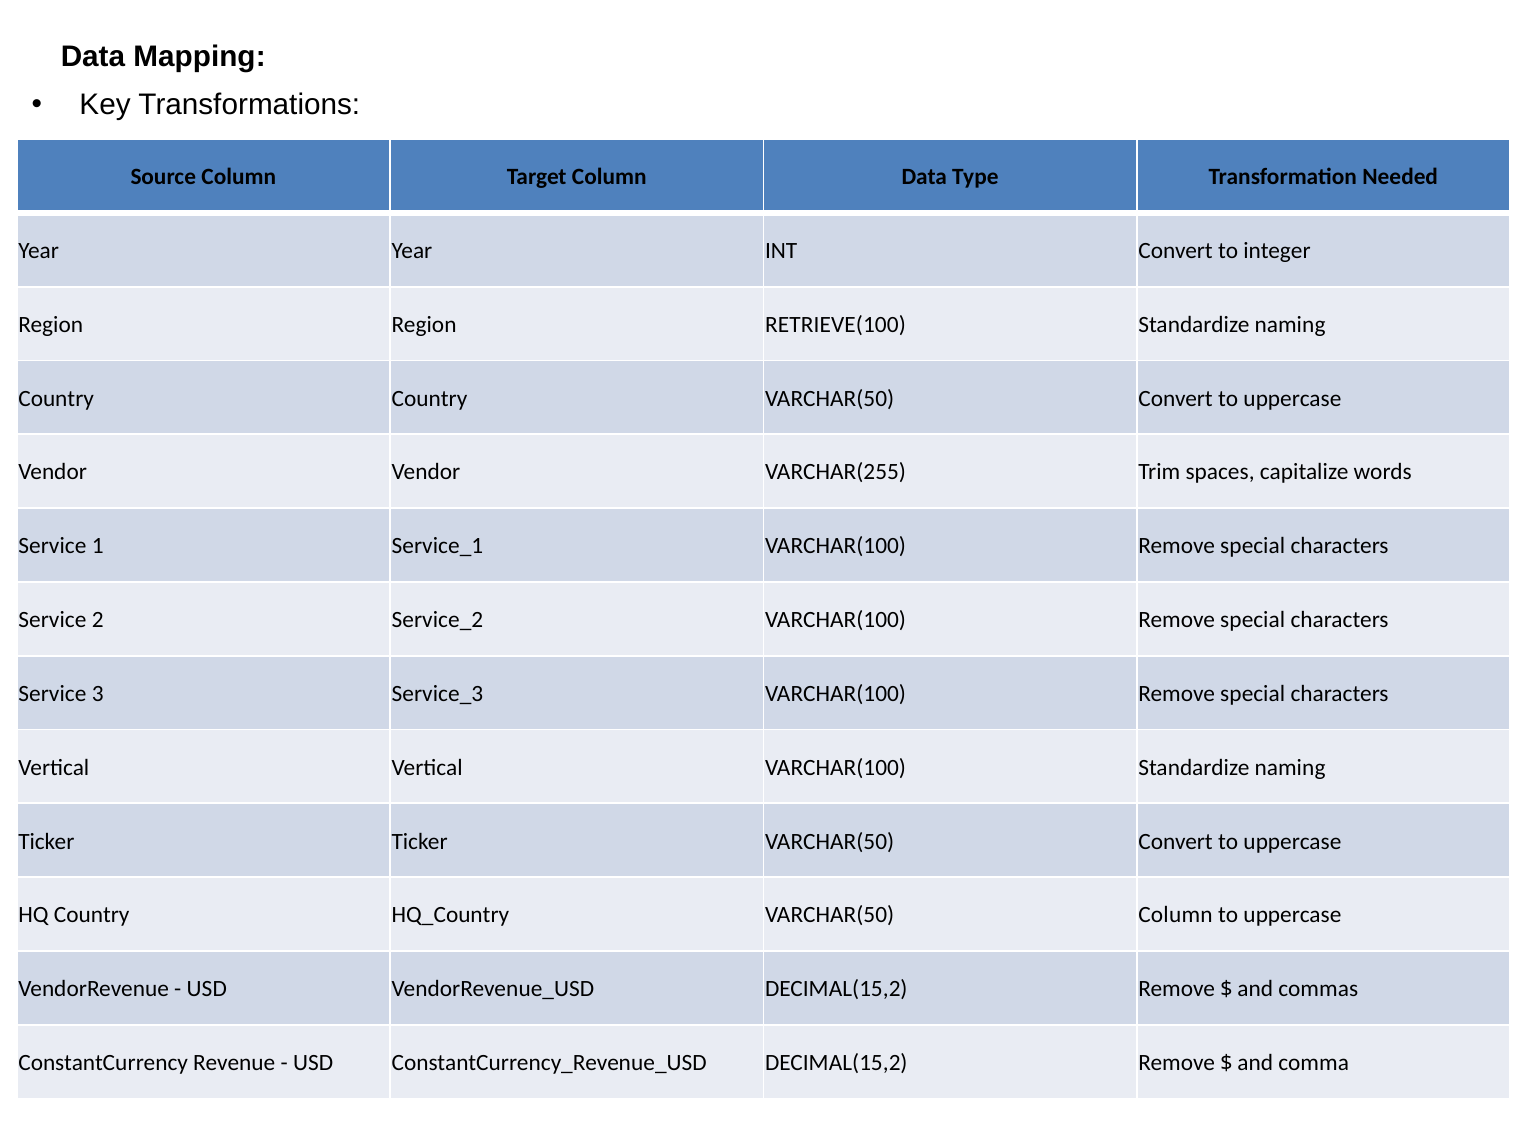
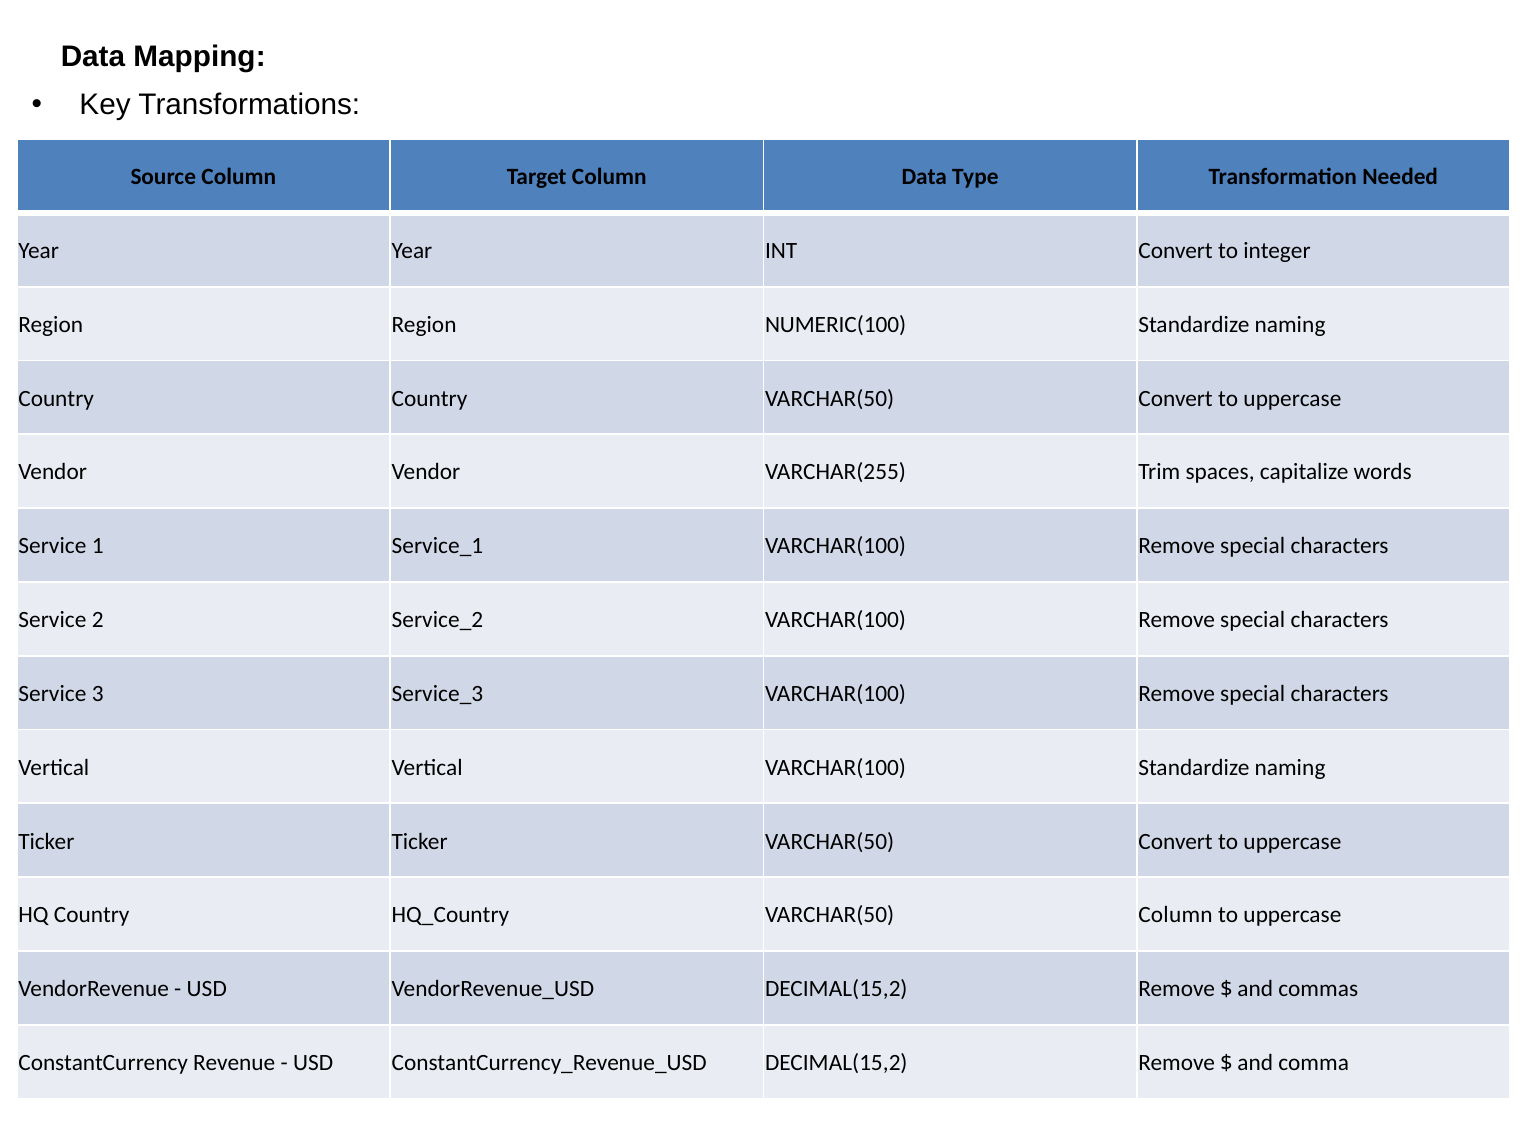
RETRIEVE(100: RETRIEVE(100 -> NUMERIC(100 (836, 325)
